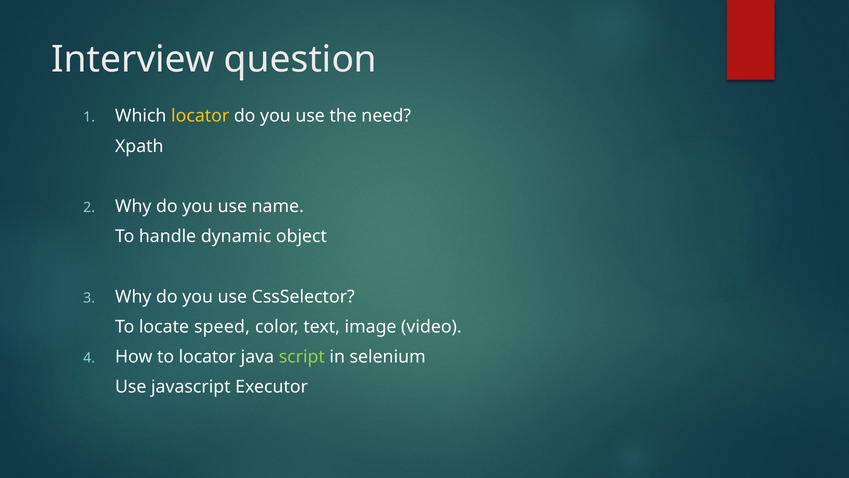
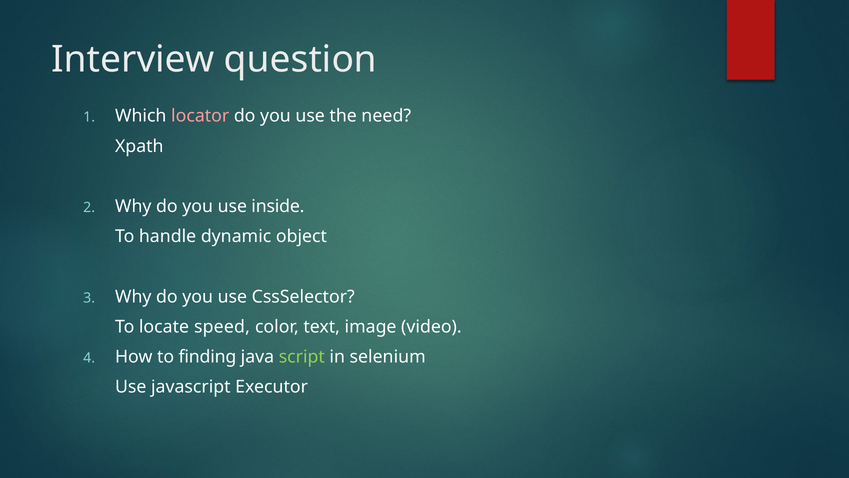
locator colour: yellow -> pink (200, 116)
name: name -> inside (278, 206)
to locator: locator -> finding (207, 357)
